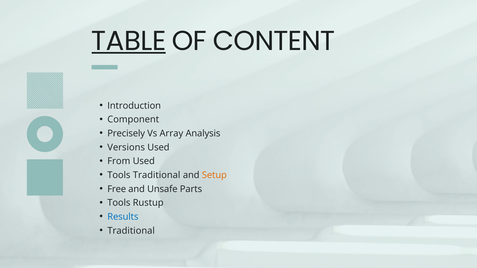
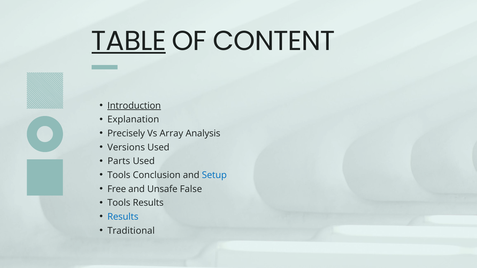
Introduction underline: none -> present (134, 106)
Component: Component -> Explanation (133, 120)
From: From -> Parts (119, 161)
Tools Traditional: Traditional -> Conclusion (157, 175)
Setup colour: orange -> blue (214, 175)
Parts: Parts -> False (191, 189)
Tools Rustup: Rustup -> Results (148, 203)
